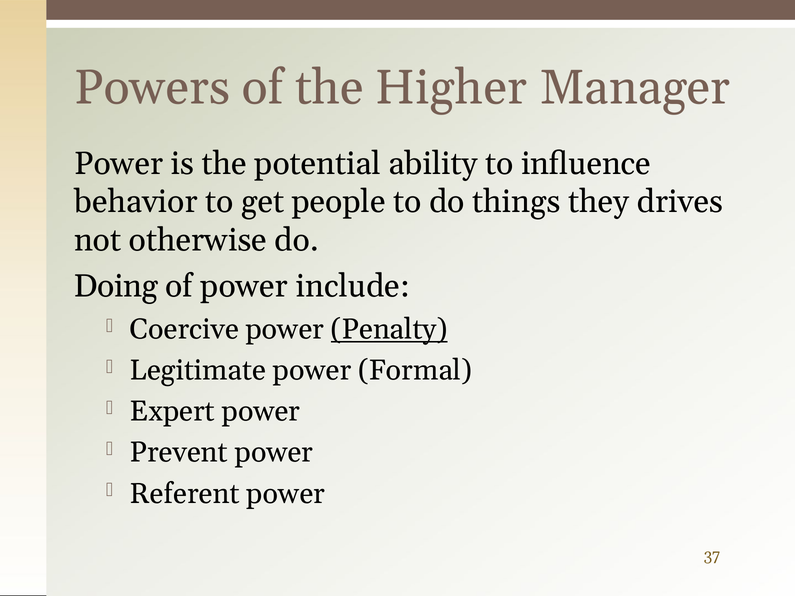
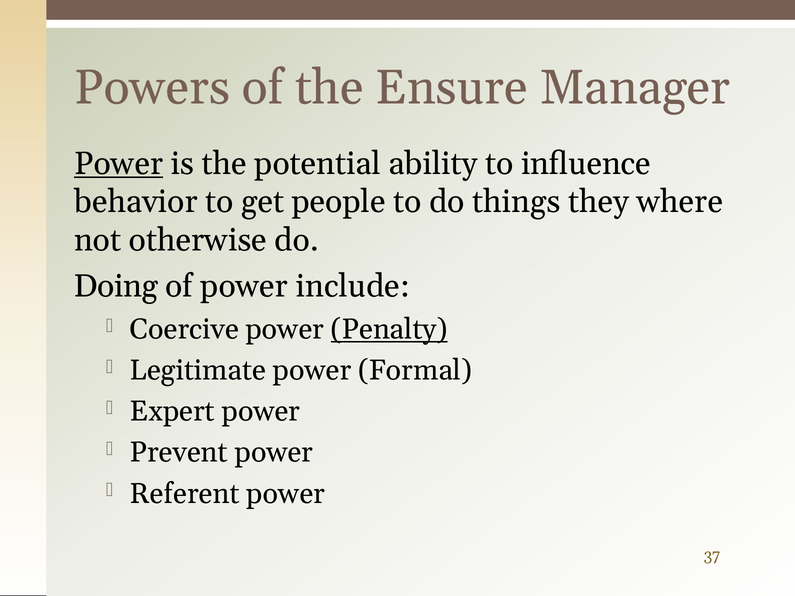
Higher: Higher -> Ensure (452, 88)
Power underline: none -> present (119, 164)
drives: drives -> where (680, 202)
